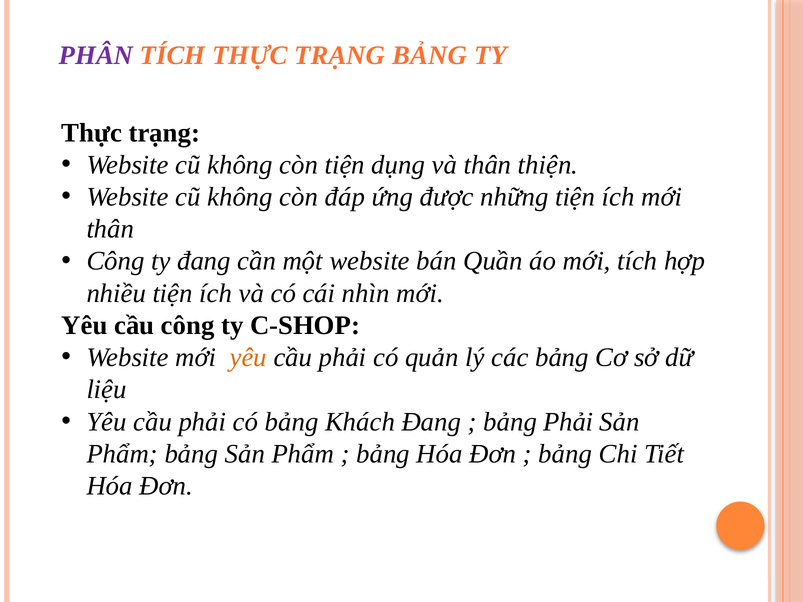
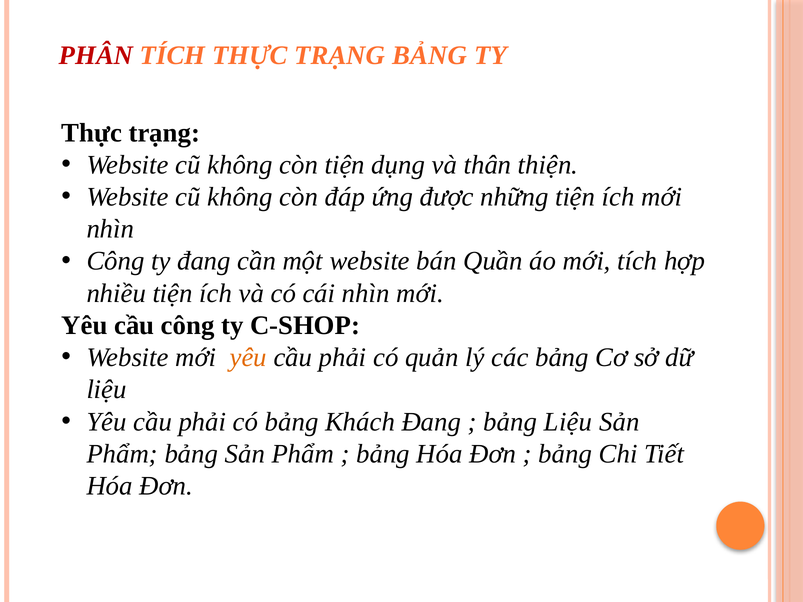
PHÂN colour: purple -> red (96, 55)
thân: thân -> nhìn (110, 229)
bảng Phải: Phải -> Liệu (568, 422)
